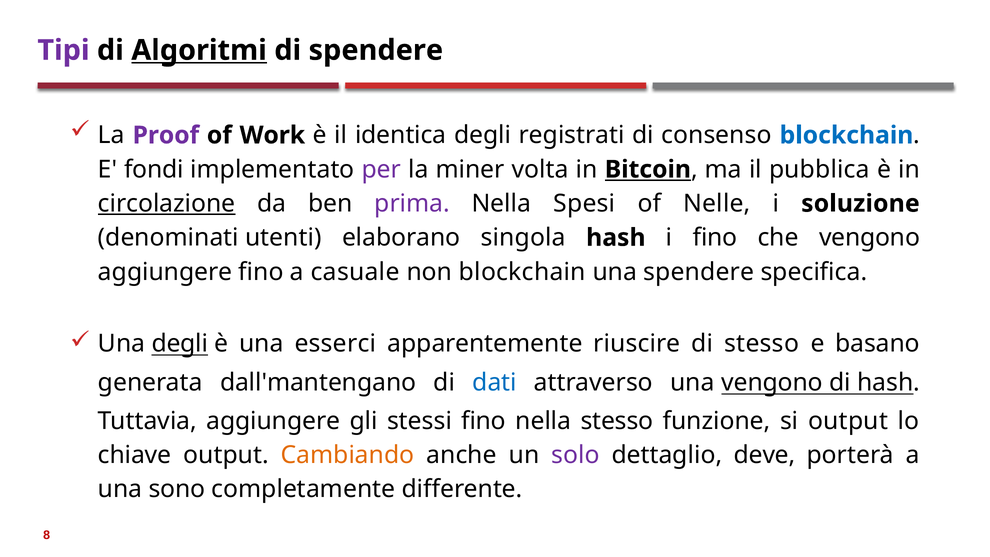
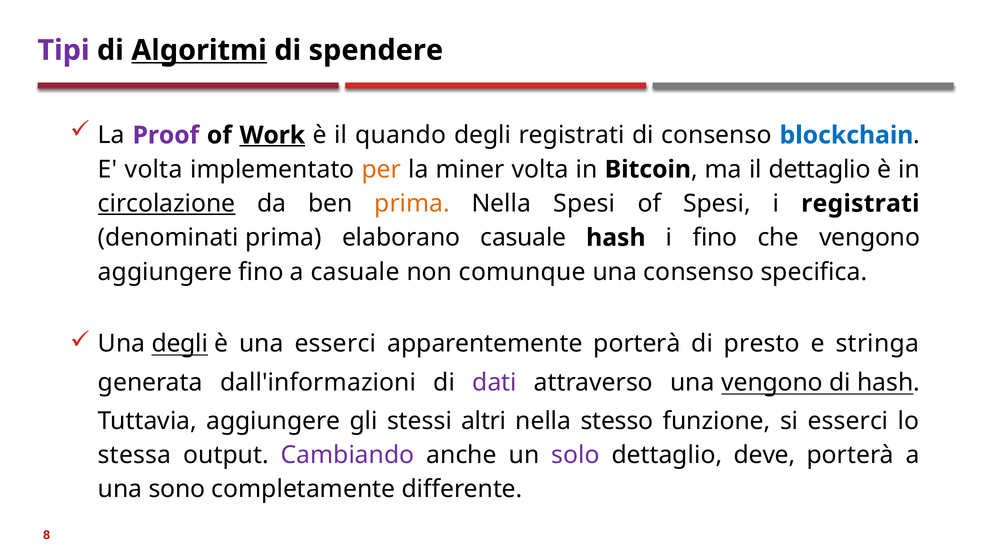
Work underline: none -> present (272, 135)
identica: identica -> quando (401, 135)
E fondi: fondi -> volta (154, 169)
per colour: purple -> orange (381, 169)
Bitcoin underline: present -> none (648, 169)
il pubblica: pubblica -> dettaglio (820, 169)
prima colour: purple -> orange (412, 203)
of Nelle: Nelle -> Spesi (717, 203)
i soluzione: soluzione -> registrati (860, 203)
denominati utenti: utenti -> prima (283, 238)
elaborano singola: singola -> casuale (523, 238)
non blockchain: blockchain -> comunque (522, 272)
una spendere: spendere -> consenso (699, 272)
apparentemente riuscire: riuscire -> porterà (637, 344)
di stesso: stesso -> presto (762, 344)
basano: basano -> stringa (877, 344)
dall'mantengano: dall'mantengano -> dall'informazioni (318, 383)
dati colour: blue -> purple (495, 383)
stessi fino: fino -> altri (484, 421)
si output: output -> esserci (848, 421)
chiave: chiave -> stessa (135, 455)
Cambiando colour: orange -> purple (347, 455)
